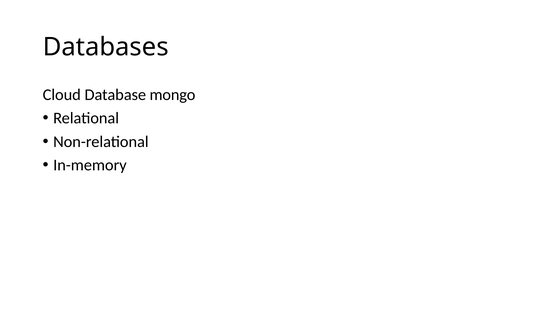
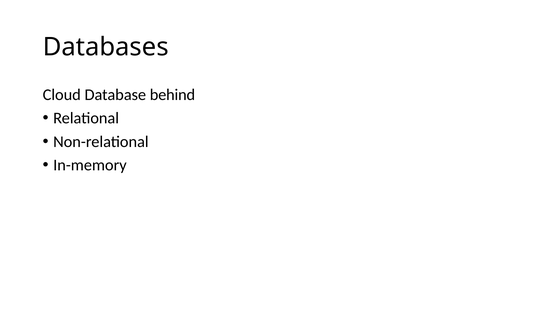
mongo: mongo -> behind (172, 95)
